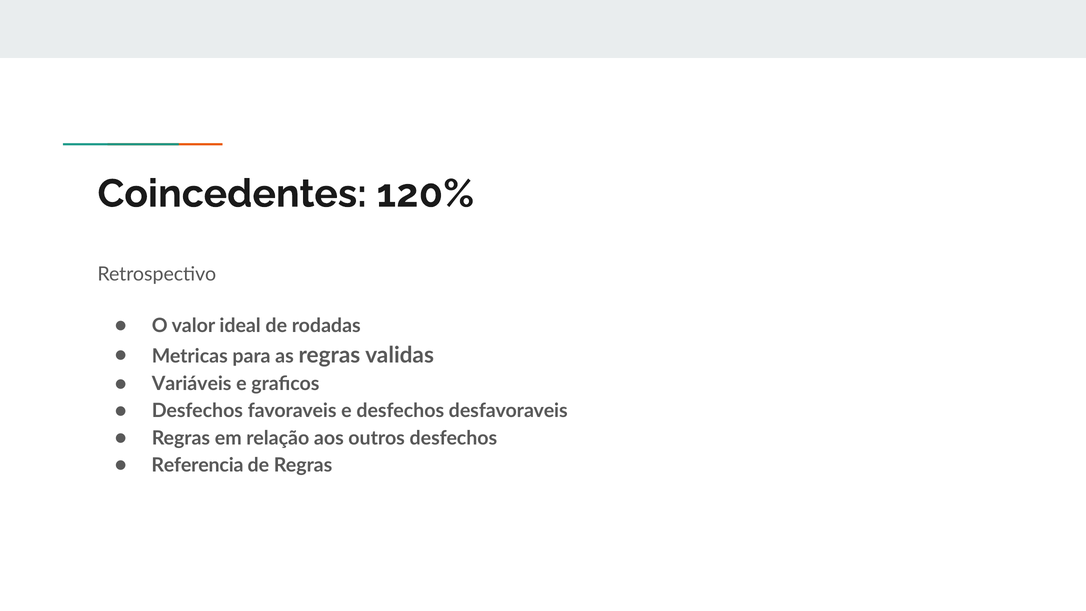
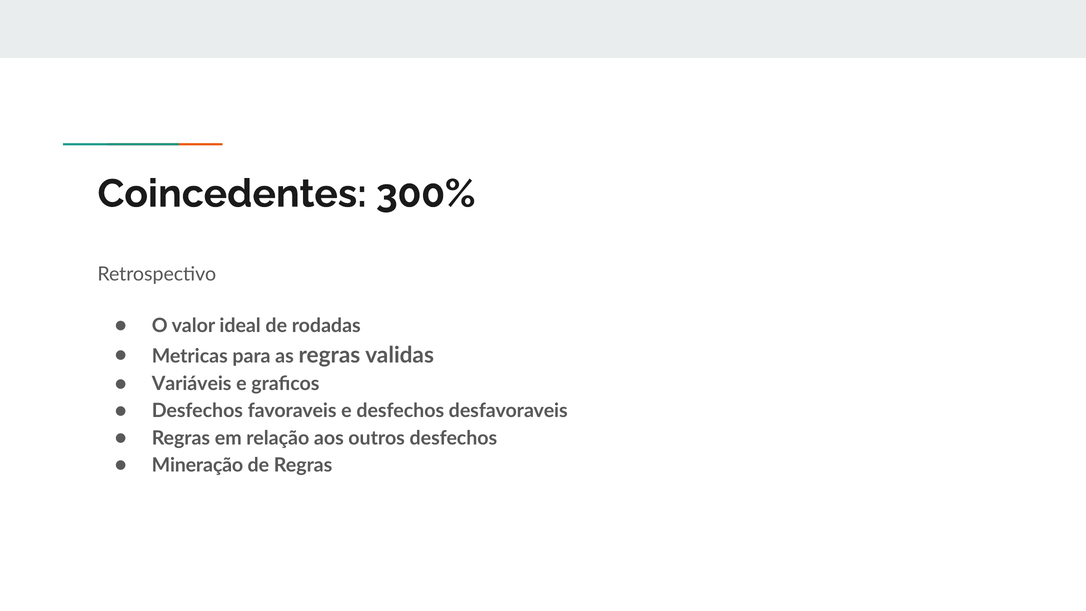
120%: 120% -> 300% (426, 194)
Referencia: Referencia -> Mineração (197, 465)
